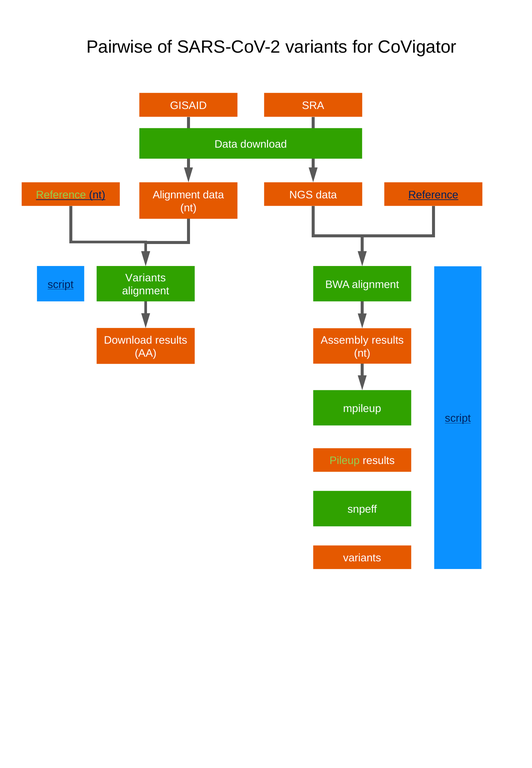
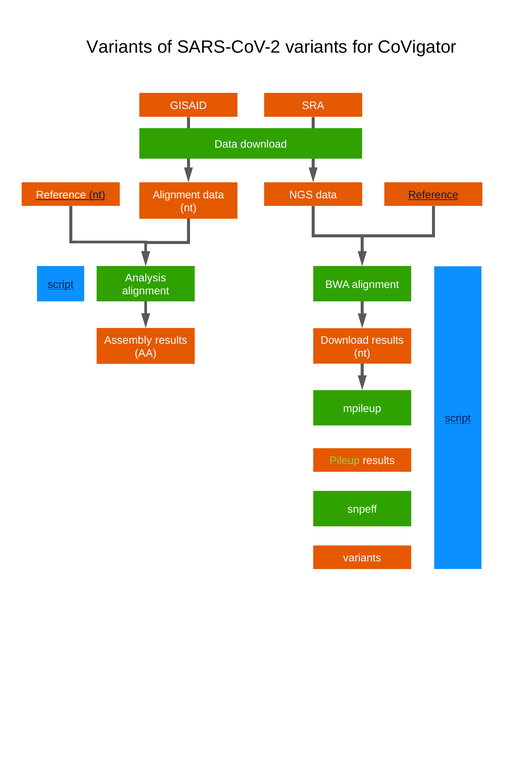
Pairwise: Pairwise -> Variants (120, 47)
Reference colour: light green -> white (61, 195)
Variants: Variants -> Analysis (146, 278)
Download: Download -> Assembly (128, 340)
Assembly: Assembly -> Download (345, 340)
